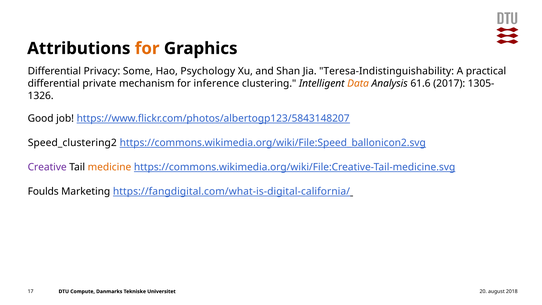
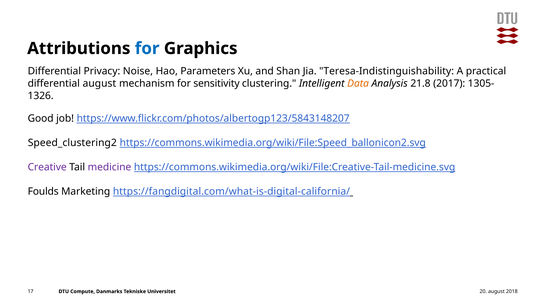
for colour: orange -> blue (147, 48)
Some: Some -> Noise (138, 71)
Psychology: Psychology -> Parameters (208, 71)
differential private: private -> august (99, 83)
inference: inference -> sensitivity (216, 83)
61.6: 61.6 -> 21.8 (421, 83)
medicine colour: orange -> purple (110, 167)
